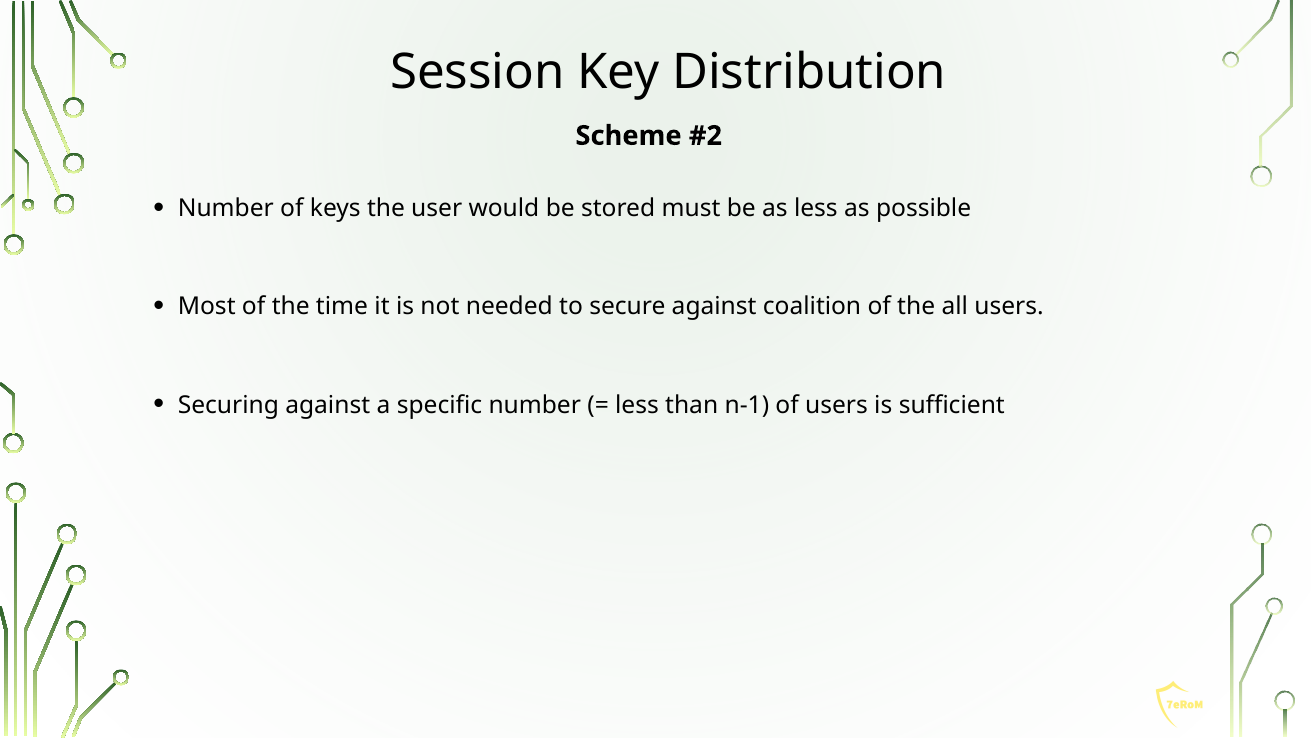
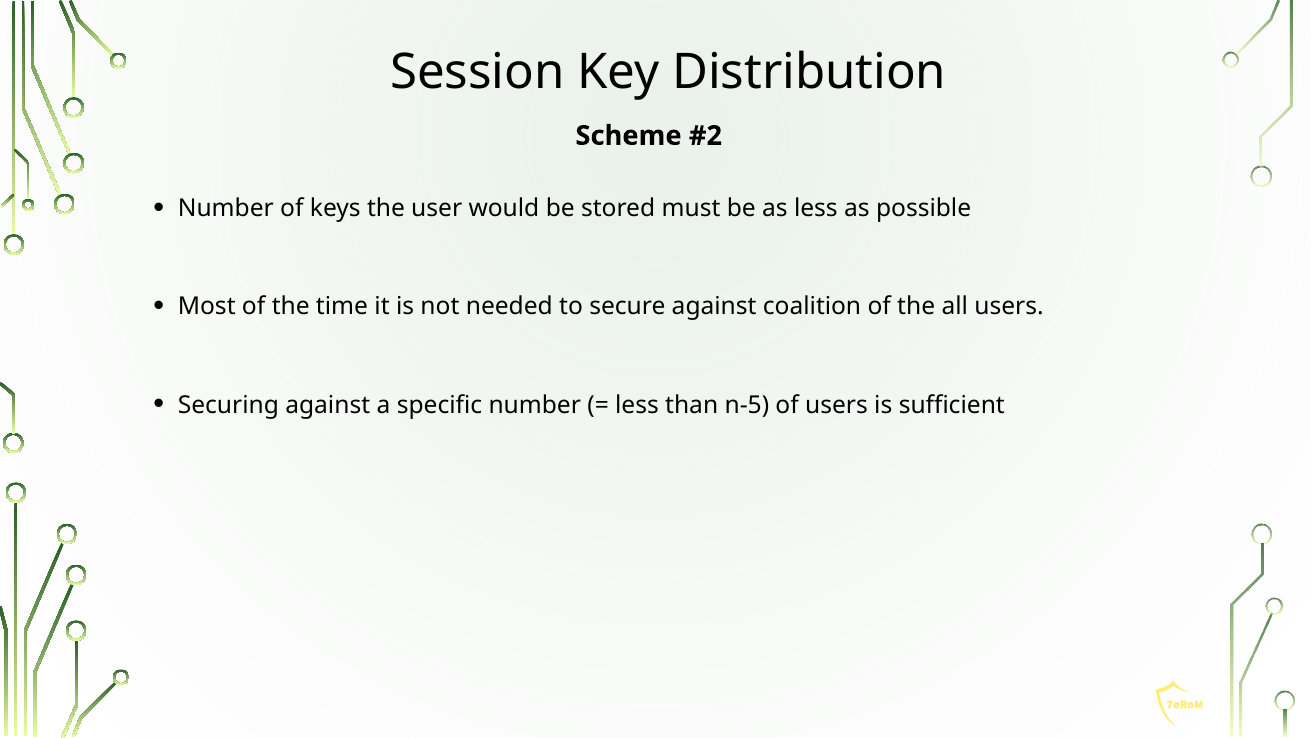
n-1: n-1 -> n-5 (747, 405)
